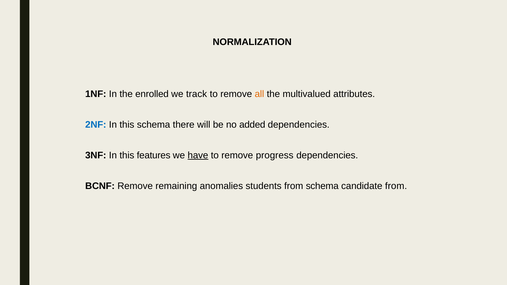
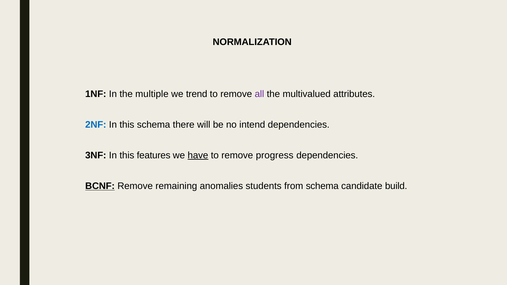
enrolled: enrolled -> multiple (152, 94)
track: track -> trend (197, 94)
all colour: orange -> purple (259, 94)
added: added -> intend (252, 125)
BCNF underline: none -> present (100, 186)
candidate from: from -> build (396, 186)
